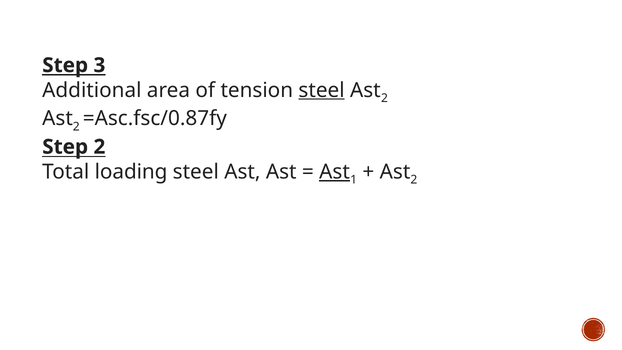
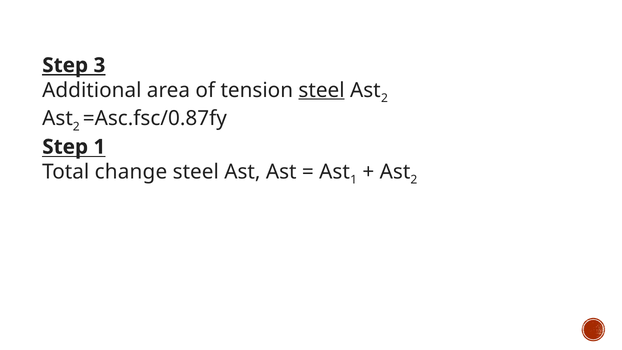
Step 2: 2 -> 1 (99, 147)
loading: loading -> change (131, 172)
Ast underline: present -> none (335, 172)
